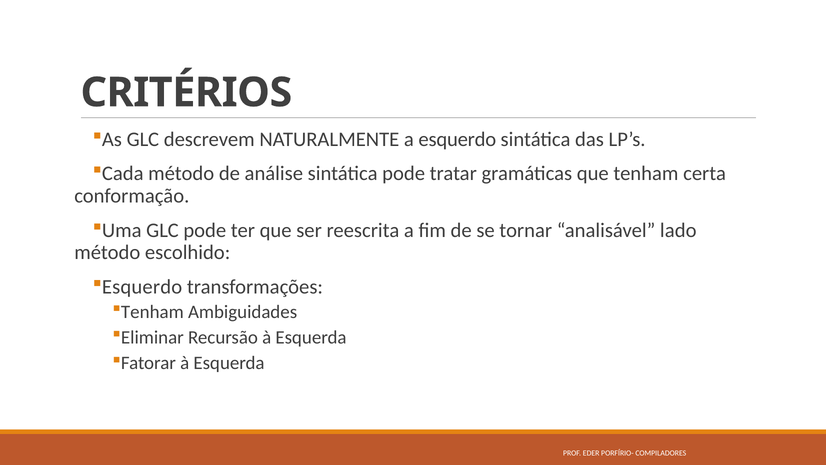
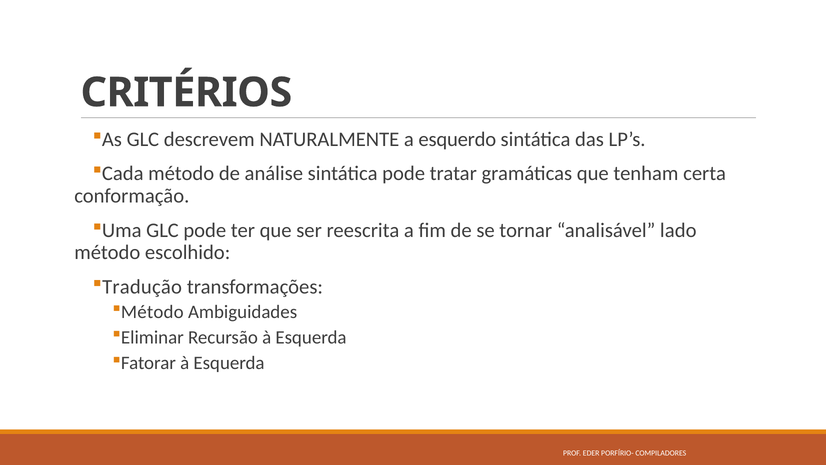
Esquerdo: Esquerdo -> Tradução (142, 287)
Tenham: Tenham -> Método (152, 312)
